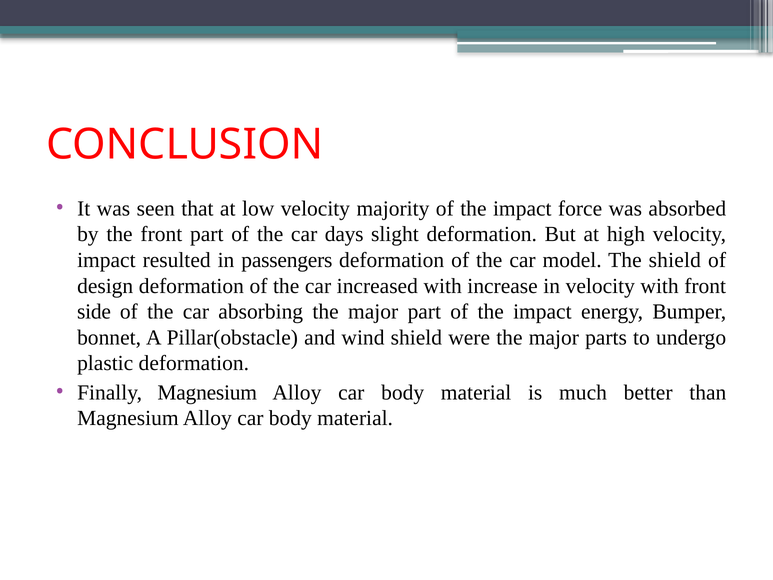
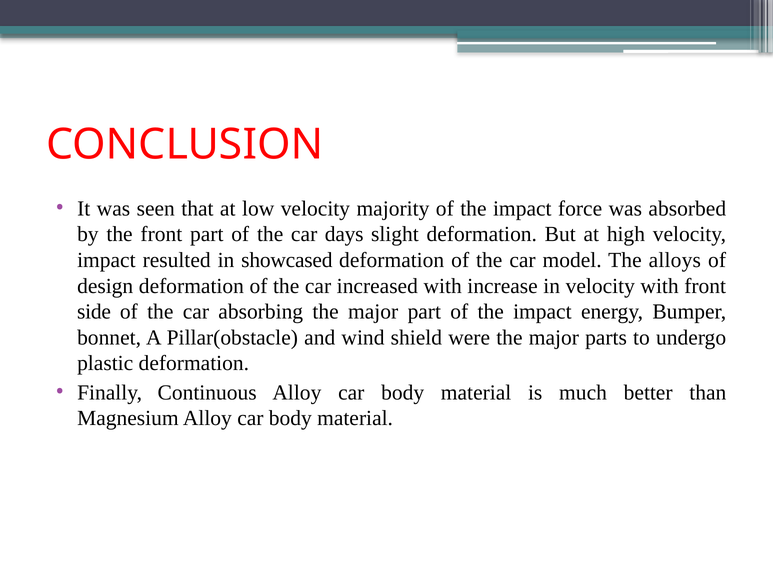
passengers: passengers -> showcased (287, 260)
The shield: shield -> alloys (675, 260)
Finally Magnesium: Magnesium -> Continuous (207, 392)
